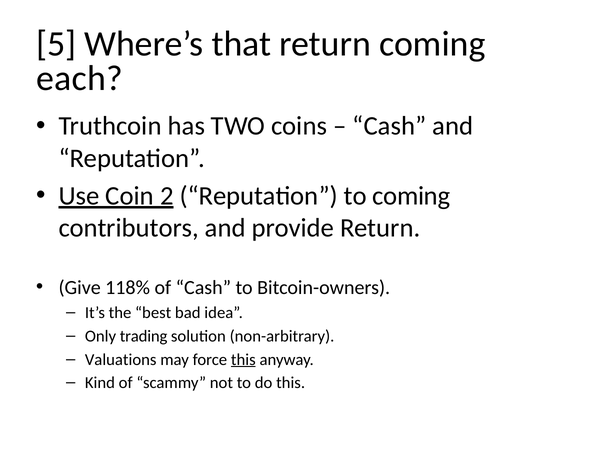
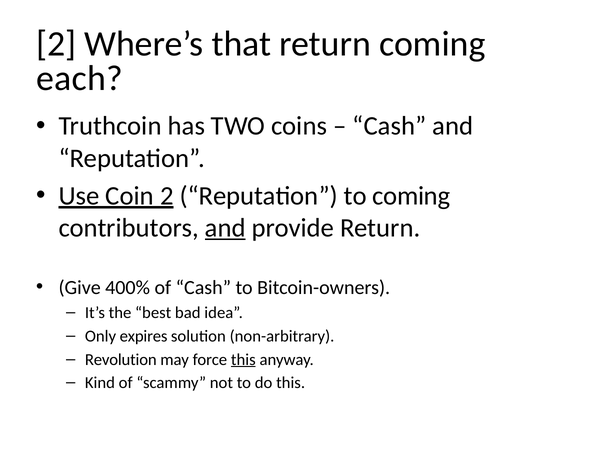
5: 5 -> 2 (56, 44)
and underline: none -> present (225, 228)
118%: 118% -> 400% (128, 287)
trading: trading -> expires (144, 336)
Valuations: Valuations -> Revolution (121, 359)
